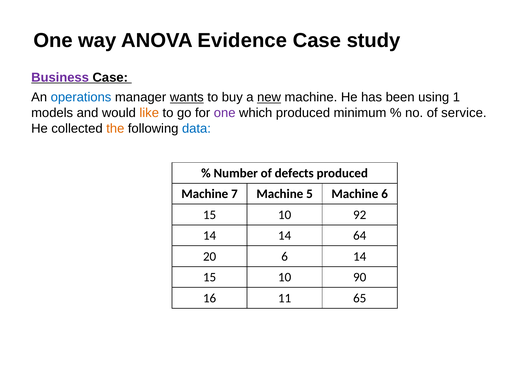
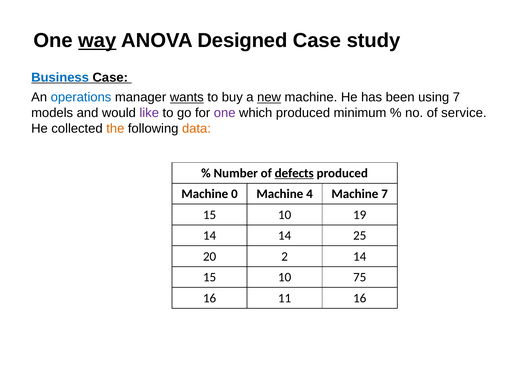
way underline: none -> present (97, 41)
Evidence: Evidence -> Designed (242, 41)
Business colour: purple -> blue (60, 77)
using 1: 1 -> 7 (456, 97)
like colour: orange -> purple (149, 113)
data colour: blue -> orange (196, 129)
defects underline: none -> present (294, 173)
7: 7 -> 0 (234, 194)
5: 5 -> 4 (309, 194)
Machine 6: 6 -> 7 (385, 194)
92: 92 -> 19 (360, 215)
64: 64 -> 25 (360, 236)
20 6: 6 -> 2 (285, 256)
90: 90 -> 75 (360, 277)
11 65: 65 -> 16 (360, 298)
